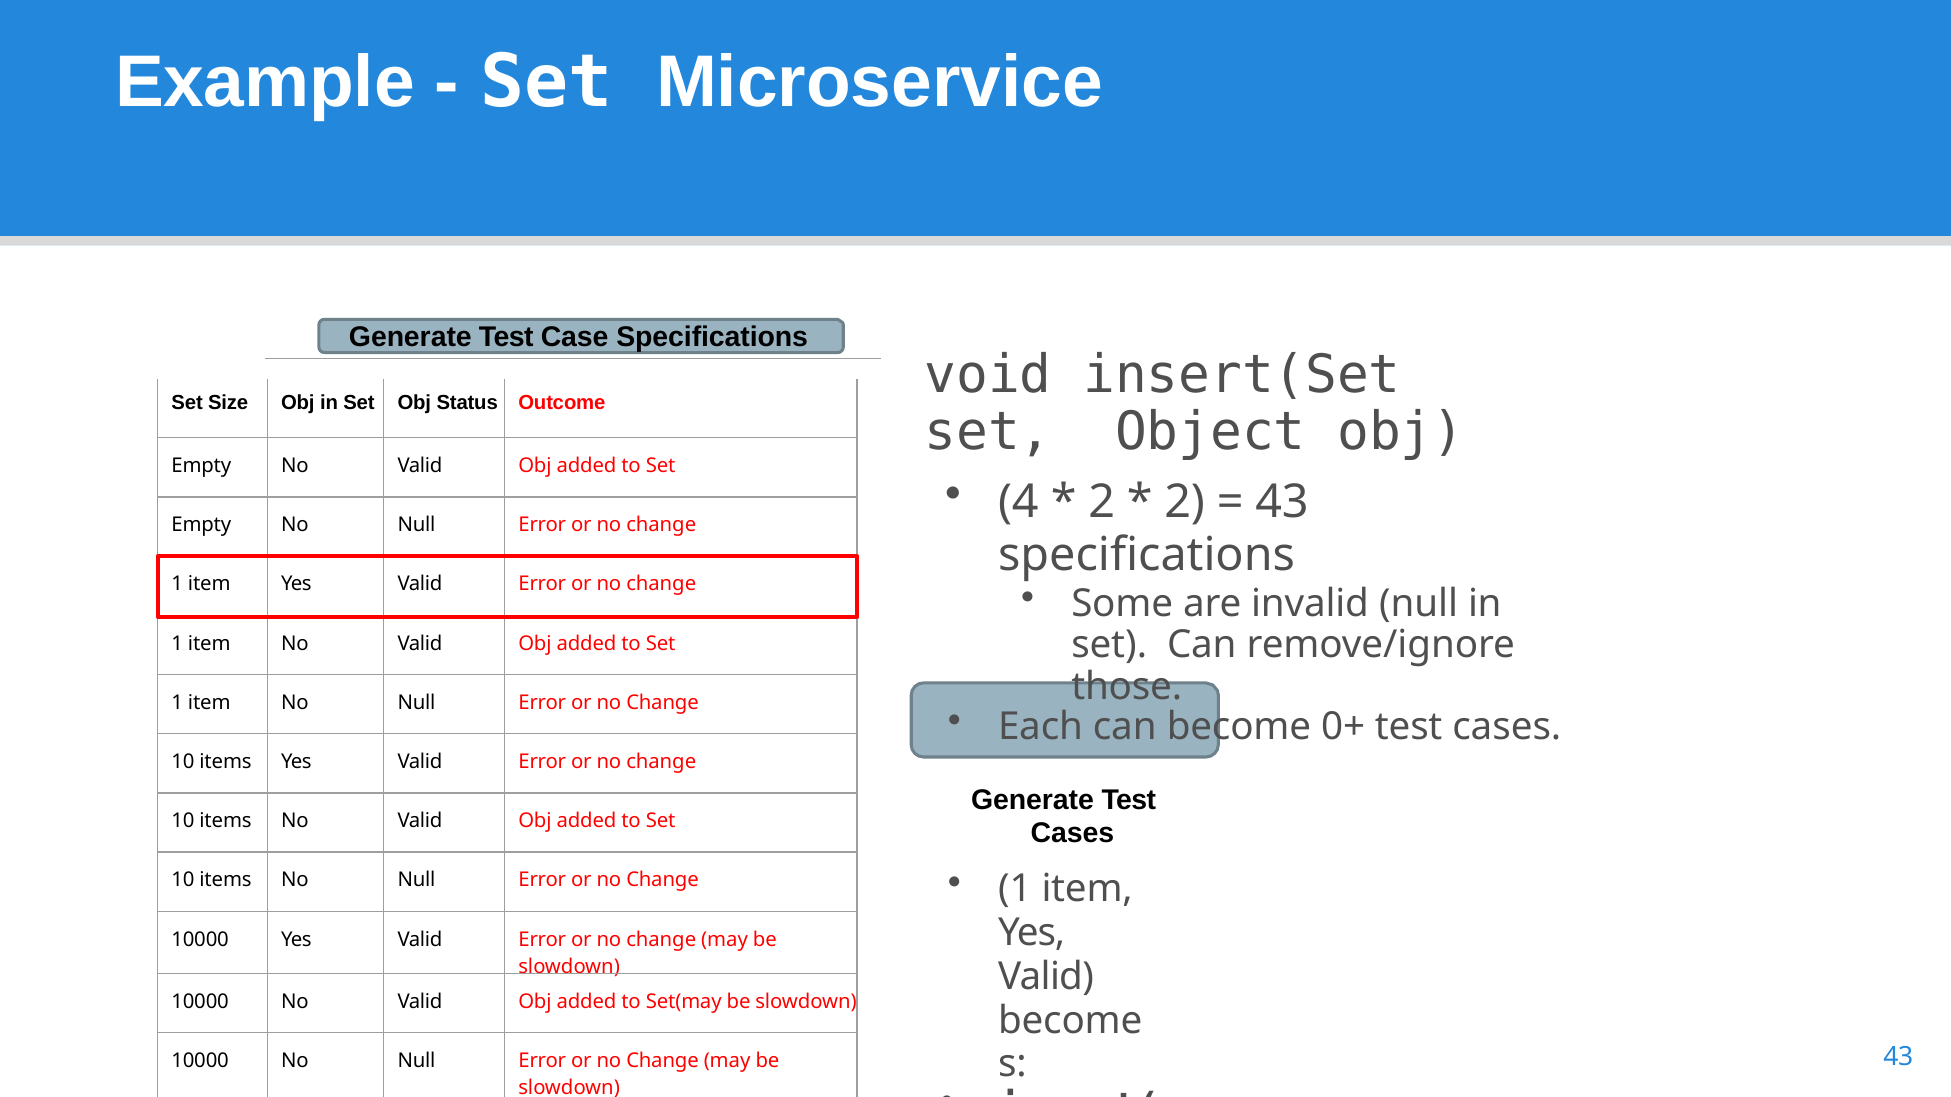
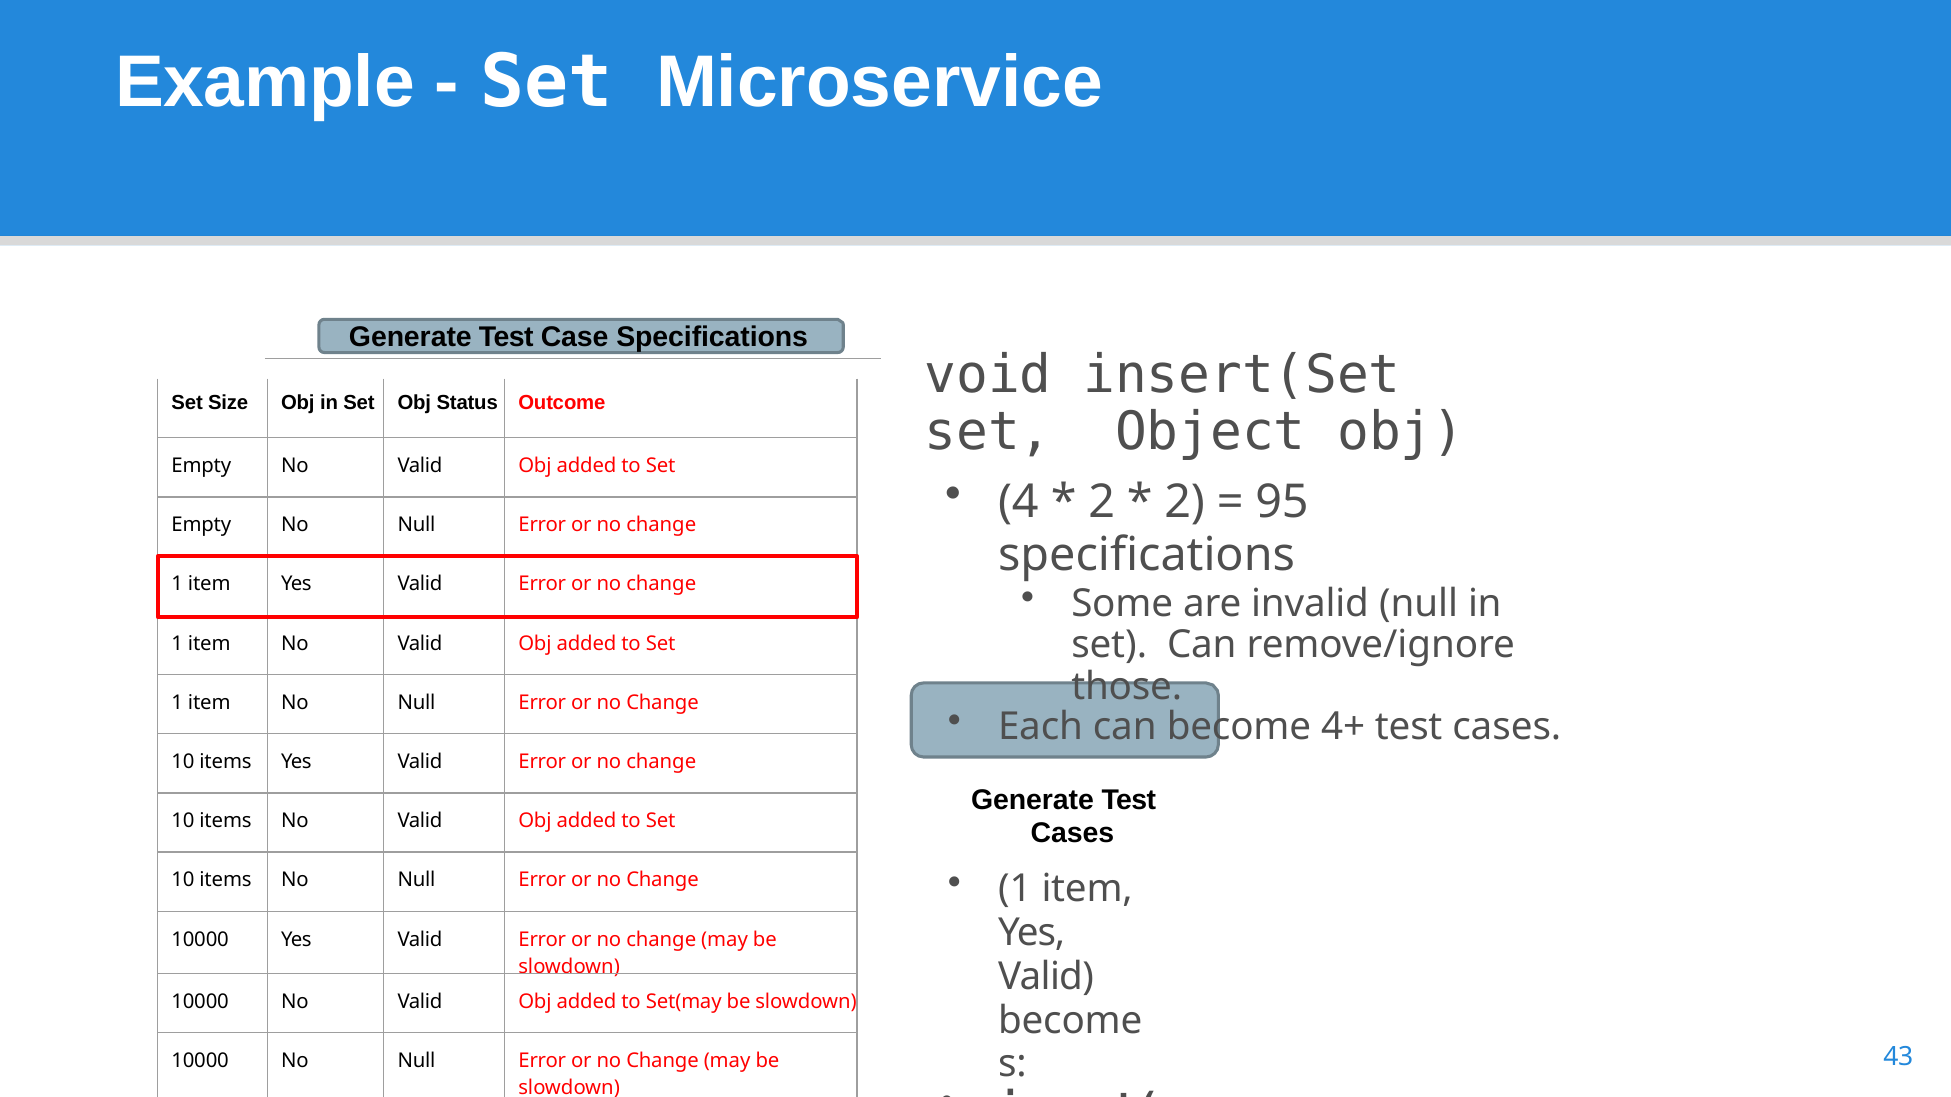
43: 43 -> 95 (1282, 502)
0+: 0+ -> 4+ (1343, 727)
